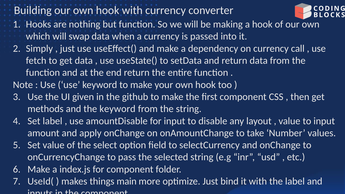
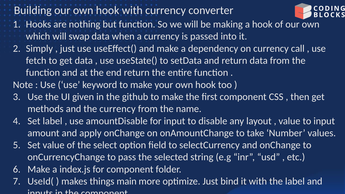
the keyword: keyword -> currency (118, 109)
the string: string -> name (189, 109)
